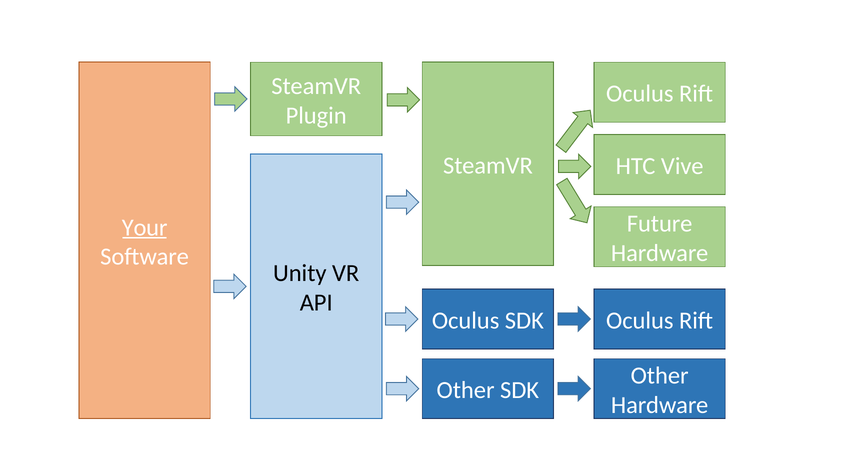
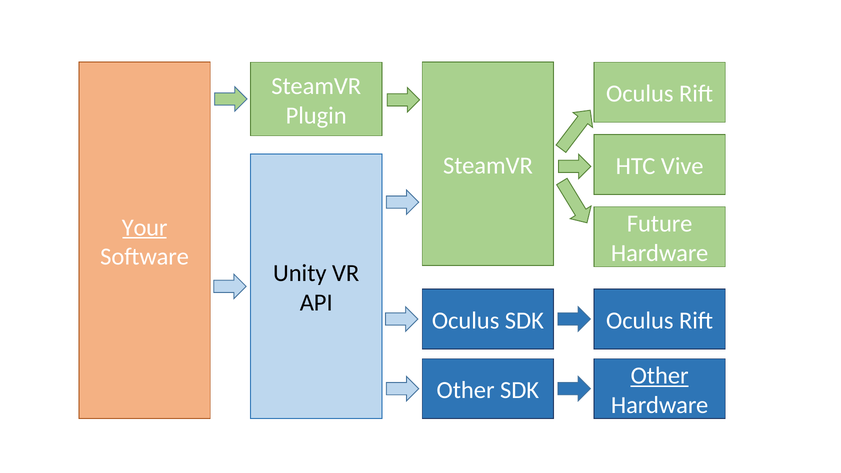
Other underline: none -> present (660, 376)
